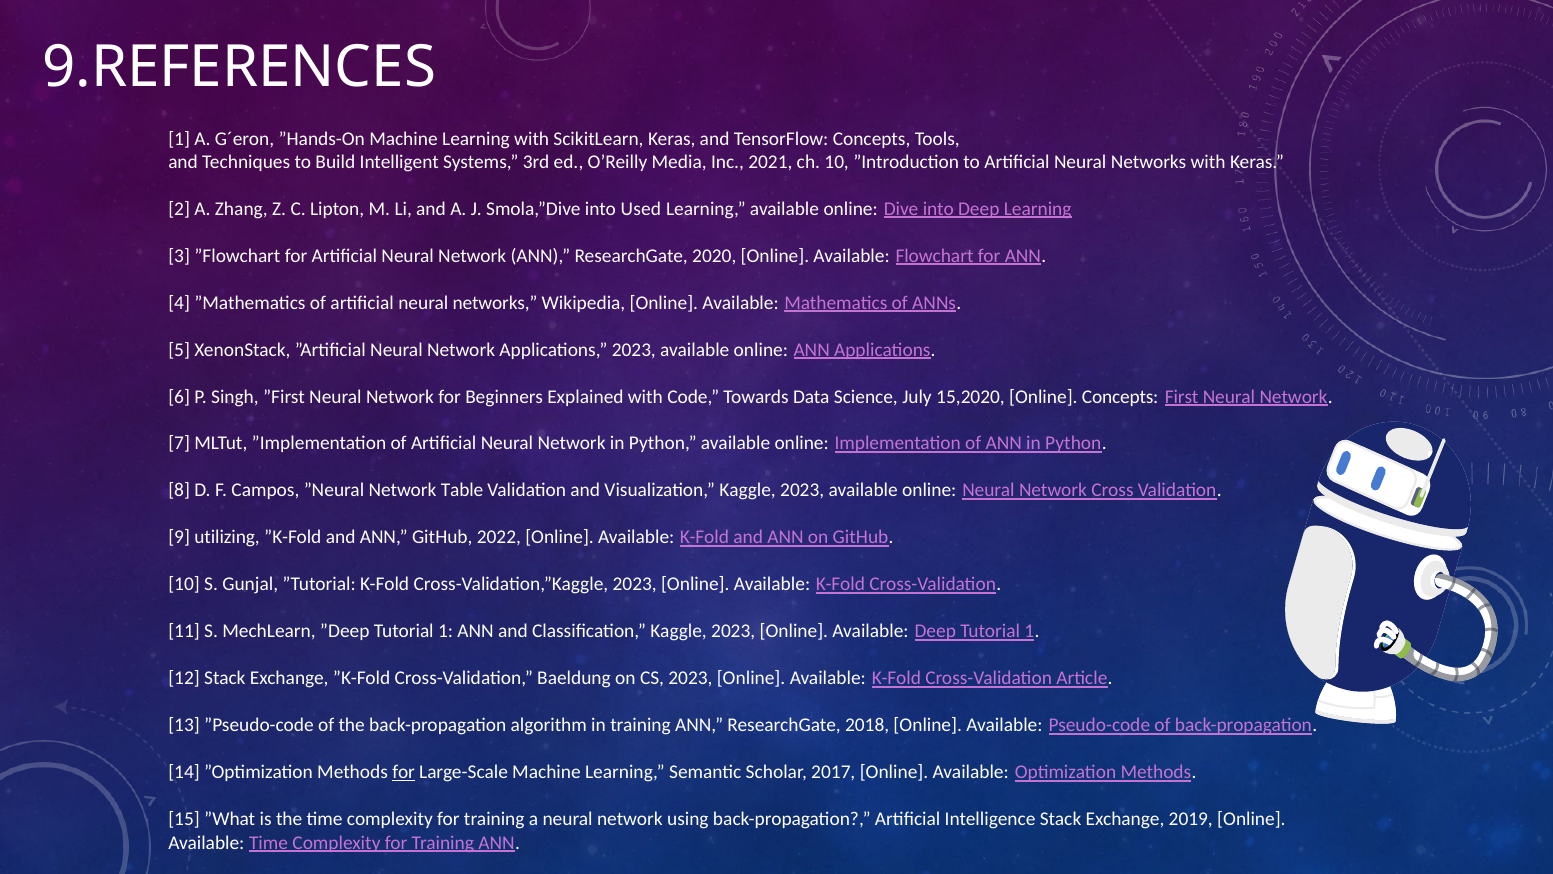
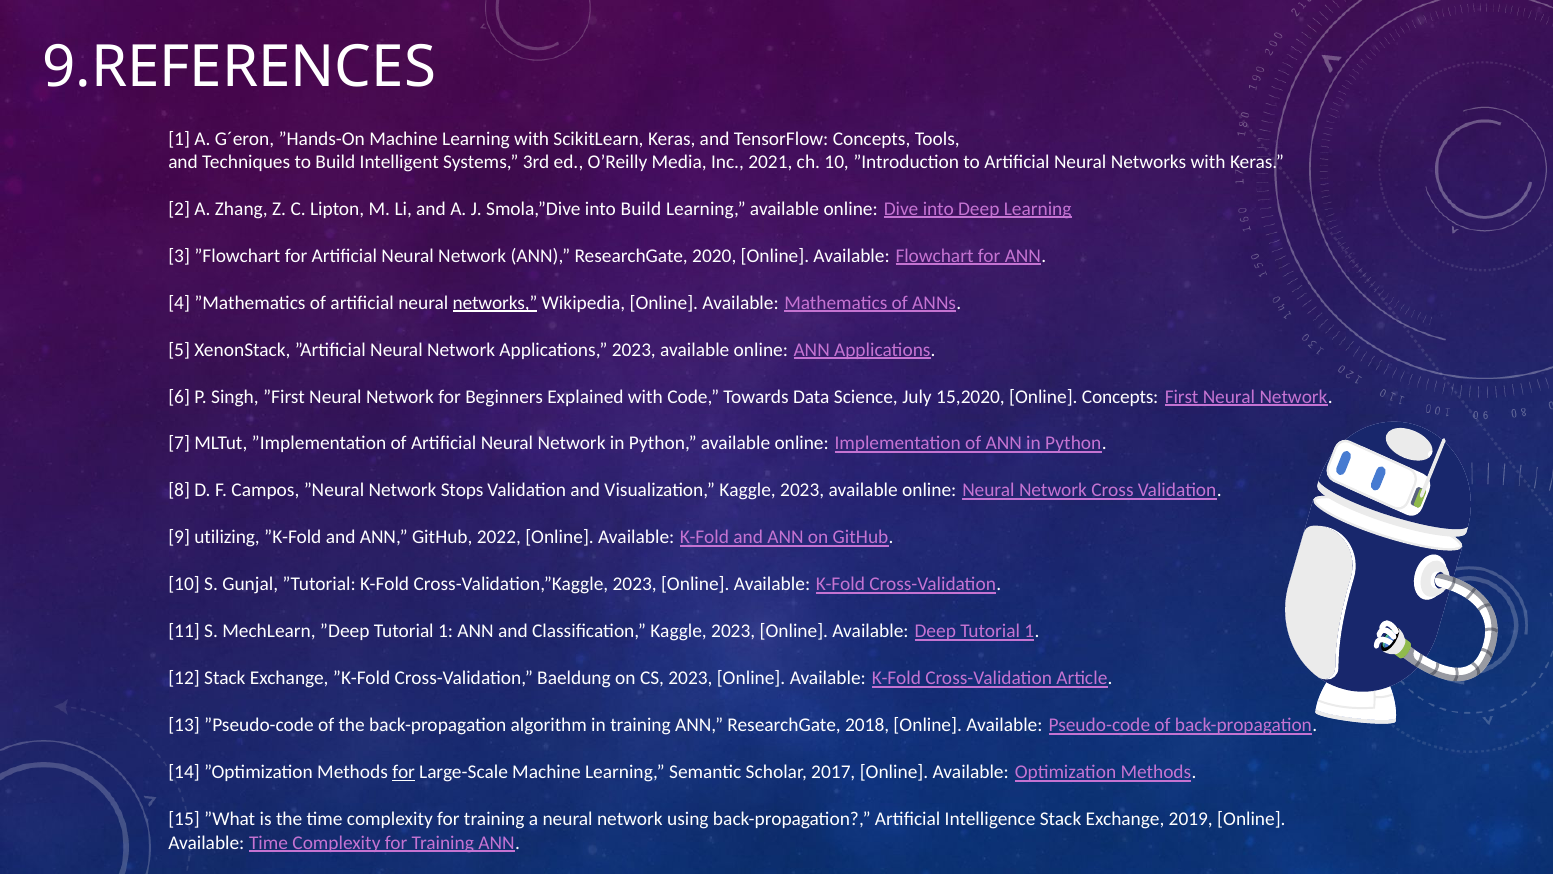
into Used: Used -> Build (641, 209)
networks underline: none -> present (495, 302)
Table: Table -> Stops (462, 490)
